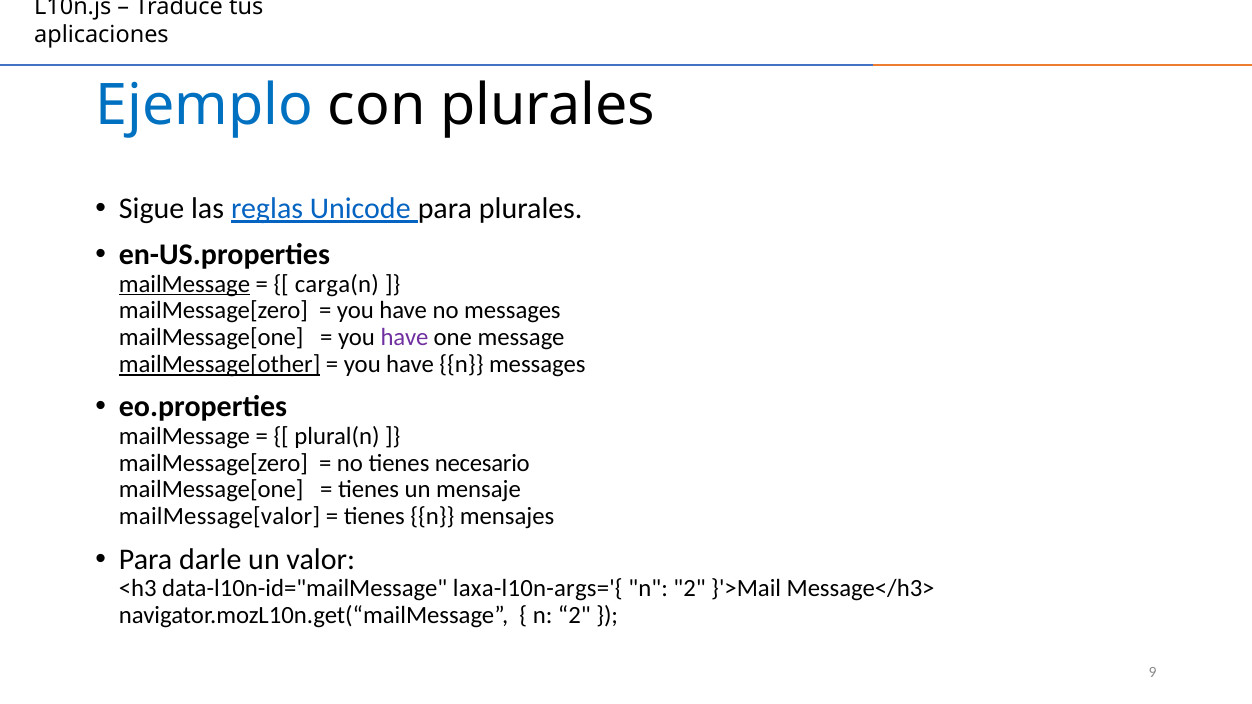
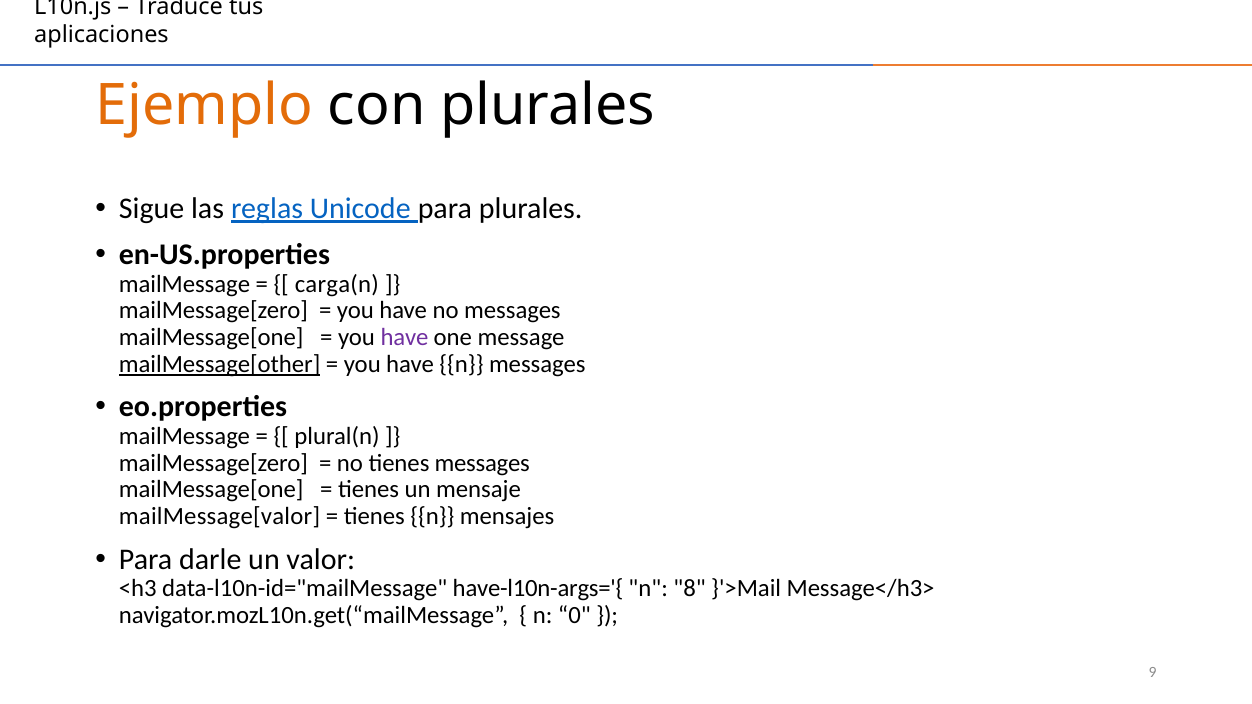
Ejemplo colour: blue -> orange (204, 105)
mailMessage underline: present -> none (185, 284)
tienes necesario: necesario -> messages (482, 463)
laxa-l10n-args='{: laxa-l10n-args='{ -> have-l10n-args='{ (538, 589)
2: 2 -> 8 (690, 589)
2: 2 -> 0 (574, 616)
